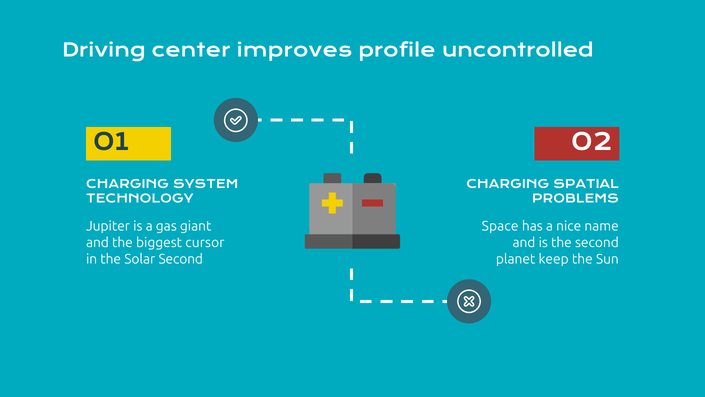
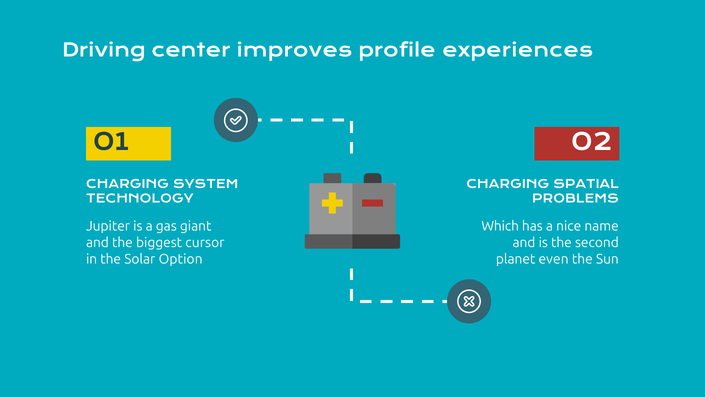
uncontrolled: uncontrolled -> experiences (518, 51)
Space: Space -> Which (500, 226)
Solar Second: Second -> Option (181, 259)
keep: keep -> even (554, 259)
